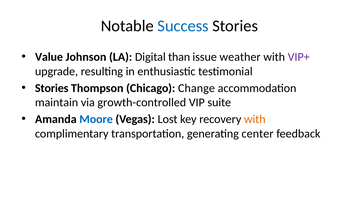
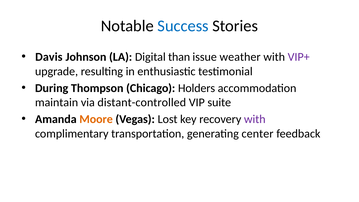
Value: Value -> Davis (49, 57)
Stories: Stories -> During (52, 88)
Change: Change -> Holders (197, 88)
growth-controlled: growth-controlled -> distant-controlled (142, 102)
Moore colour: blue -> orange (96, 119)
with colour: orange -> purple (255, 119)
